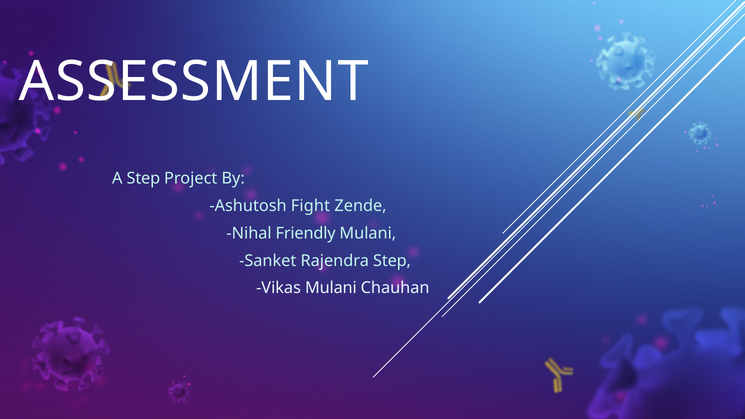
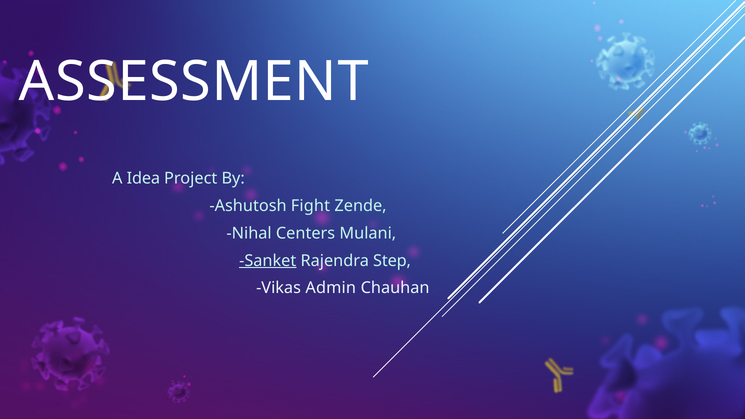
A Step: Step -> Idea (143, 178)
Friendly: Friendly -> Centers (306, 233)
Sanket underline: none -> present (268, 261)
Vikas Mulani: Mulani -> Admin (331, 288)
